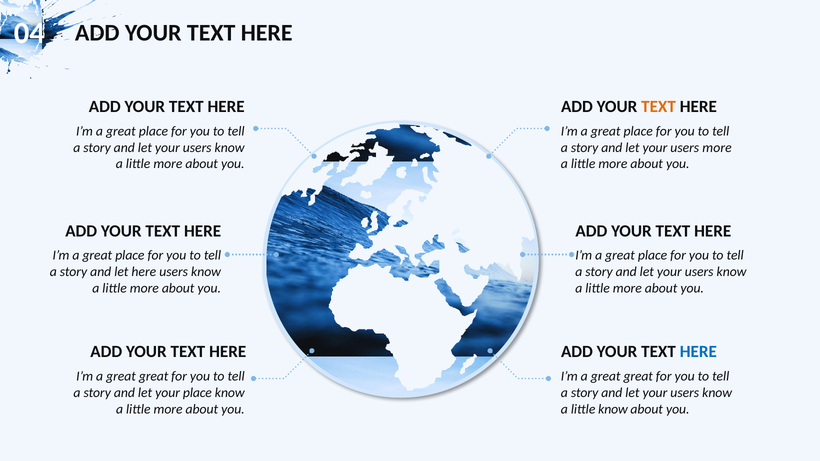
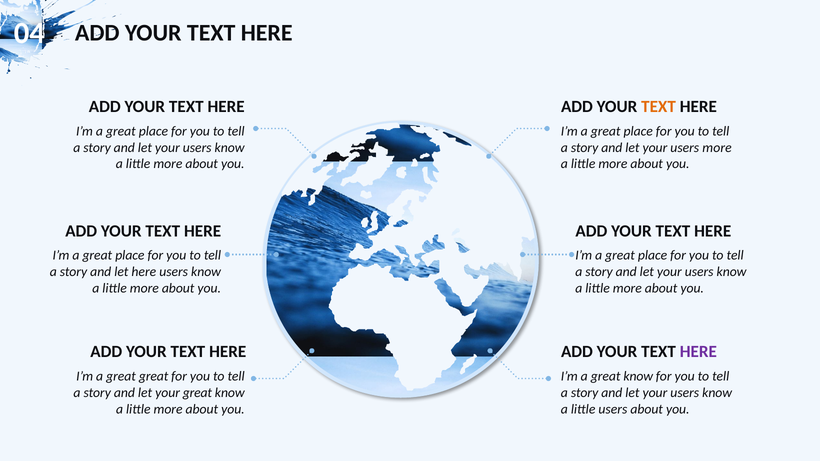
HERE colour: blue -> purple (698, 352)
great: great -> know (638, 376)
your place: place -> great (197, 393)
little know: know -> users (613, 409)
